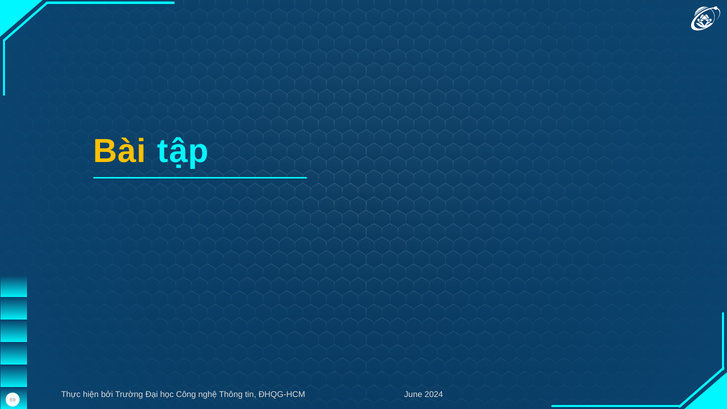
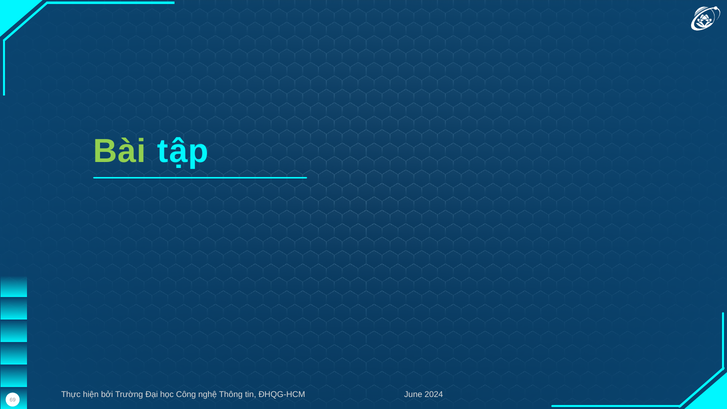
Bài colour: yellow -> light green (120, 151)
